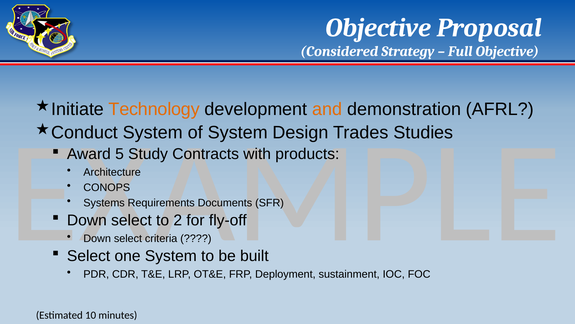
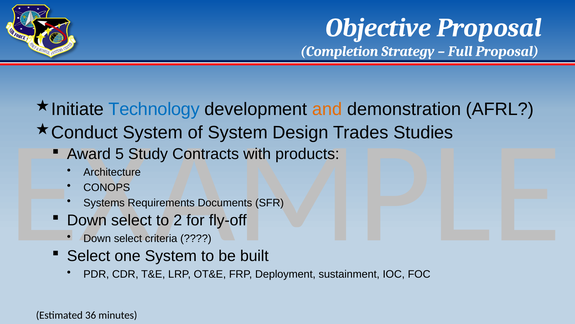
Considered: Considered -> Completion (339, 51)
Full Objective: Objective -> Proposal (507, 51)
Technology colour: orange -> blue (154, 109)
10: 10 -> 36 (91, 315)
